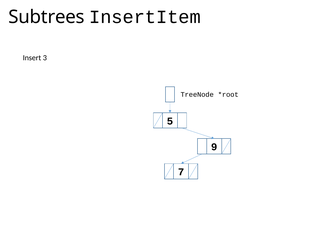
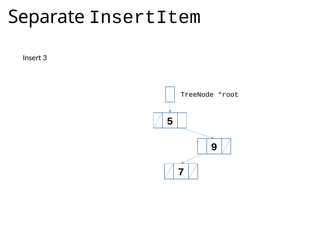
Subtrees: Subtrees -> Separate (46, 17)
